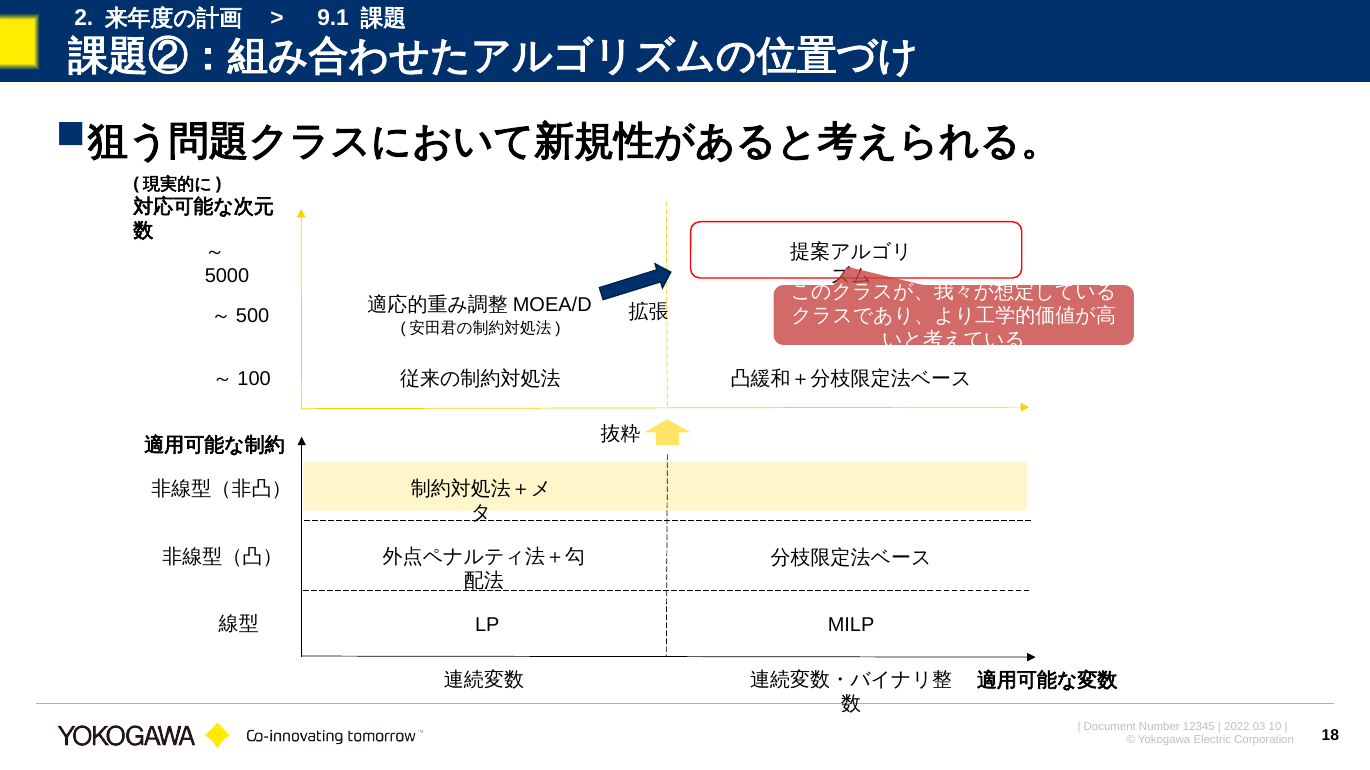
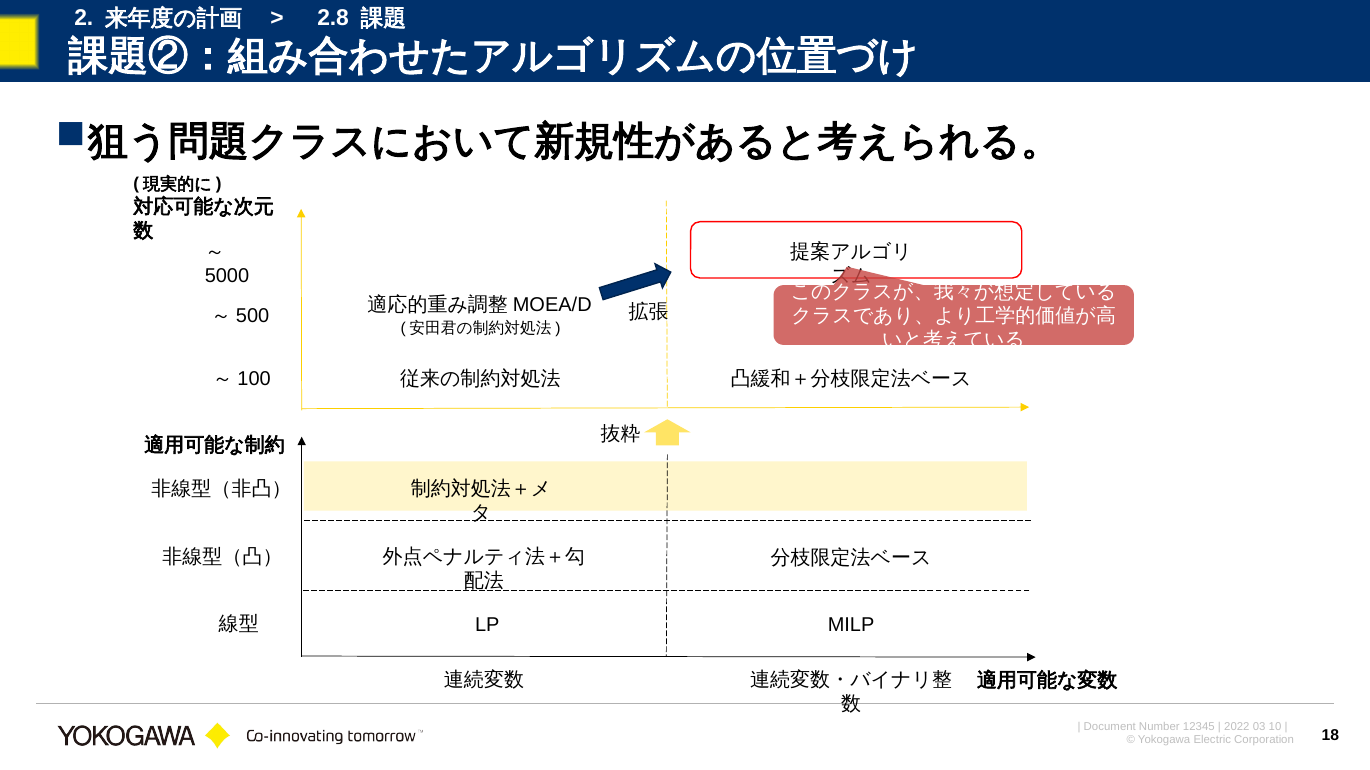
9.1: 9.1 -> 2.8 (333, 18)
